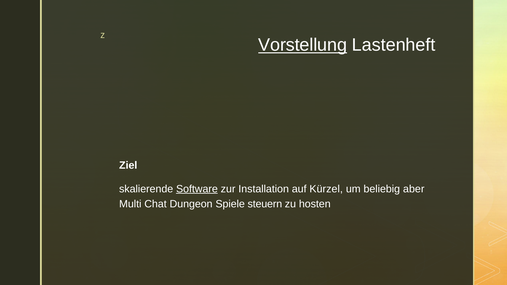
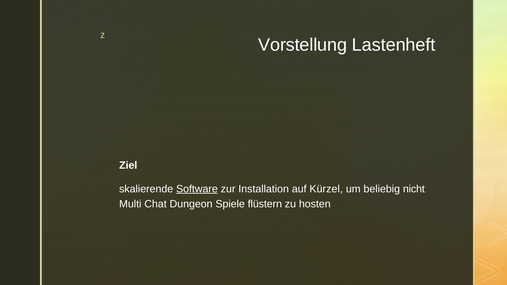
Vorstellung underline: present -> none (303, 45)
aber: aber -> nicht (414, 189)
steuern: steuern -> flüstern (265, 204)
